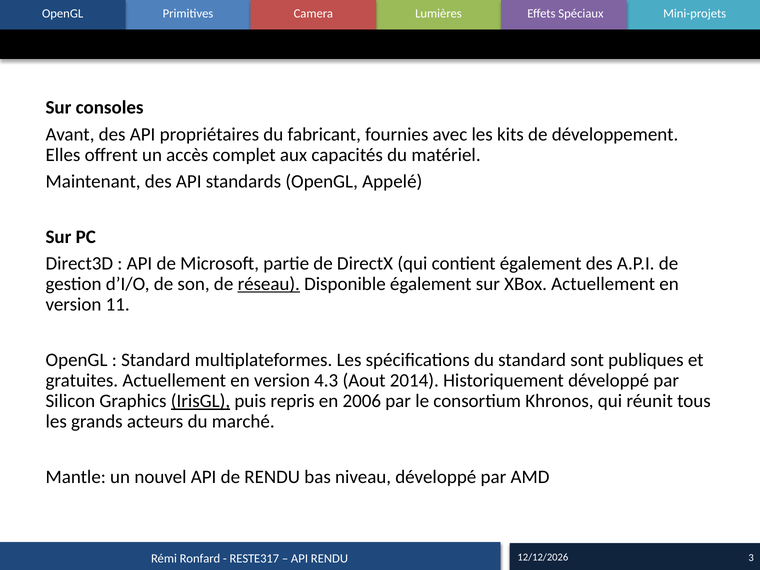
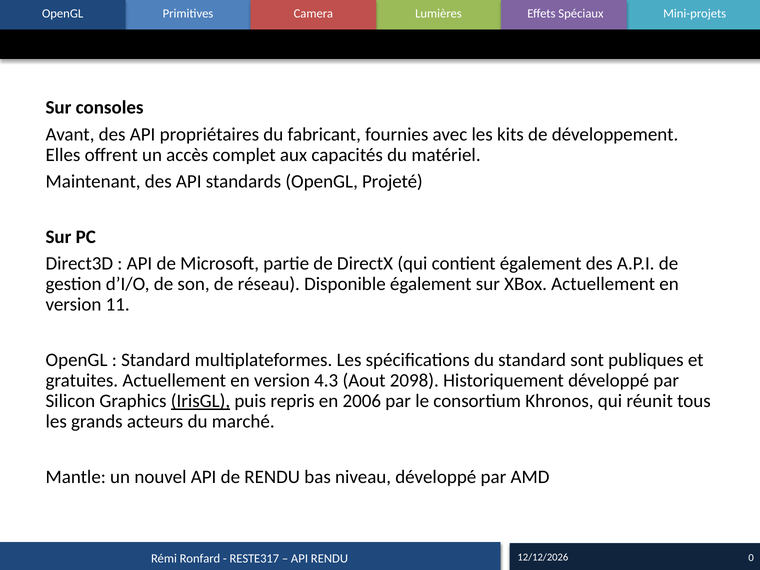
Appelé: Appelé -> Projeté (392, 181)
réseau underline: present -> none (269, 284)
2014: 2014 -> 2098 (414, 381)
3: 3 -> 0 (751, 558)
